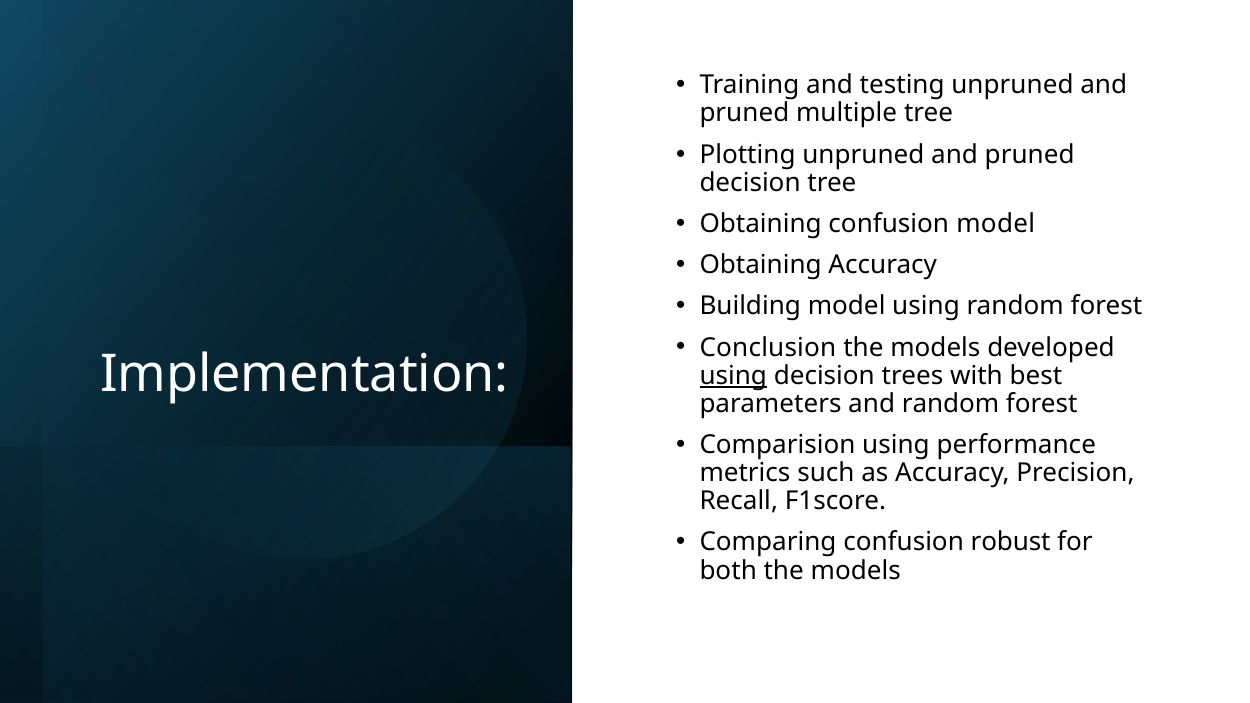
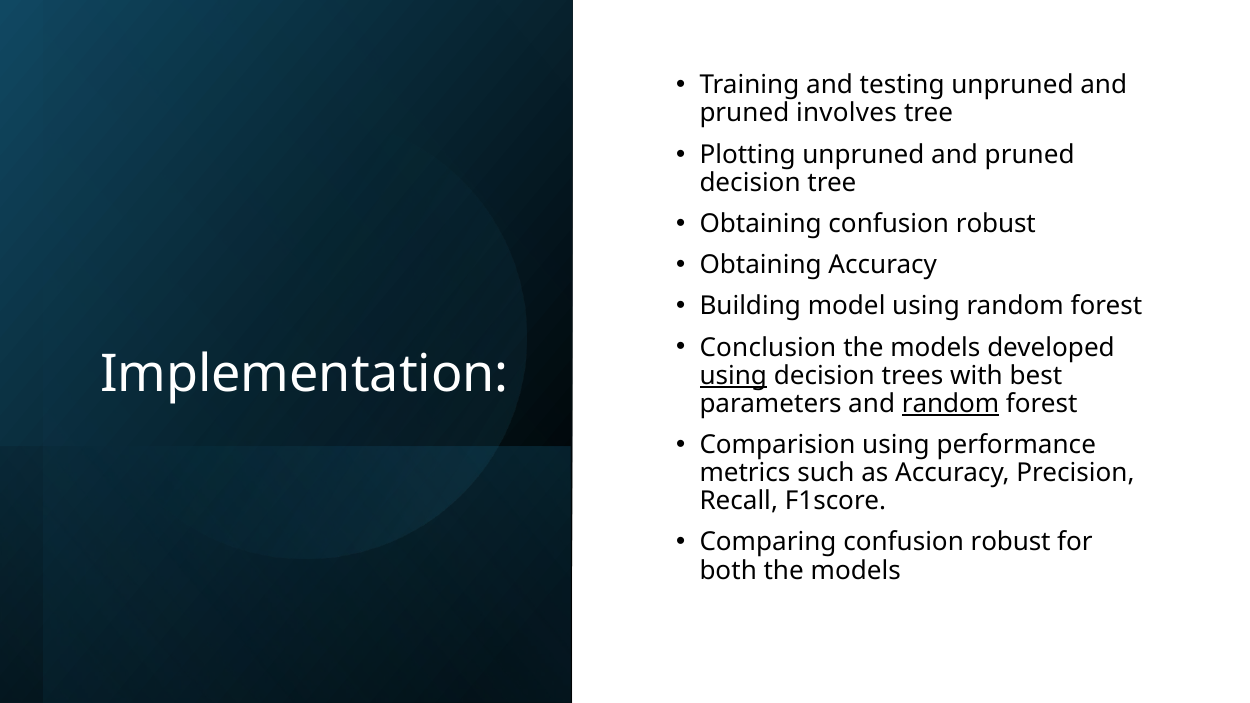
multiple: multiple -> involves (846, 113)
Obtaining confusion model: model -> robust (996, 224)
random underline: none -> present (950, 404)
